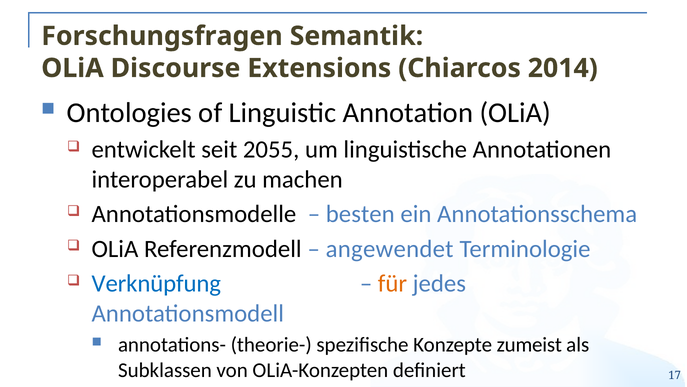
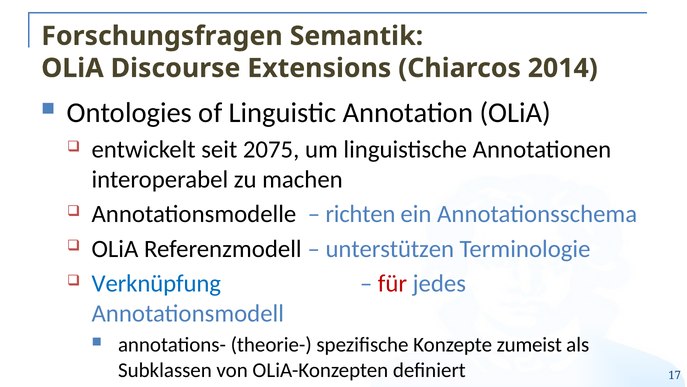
2055: 2055 -> 2075 (271, 150)
besten: besten -> richten (360, 214)
angewendet: angewendet -> unterstützen (390, 249)
für colour: orange -> red (392, 283)
